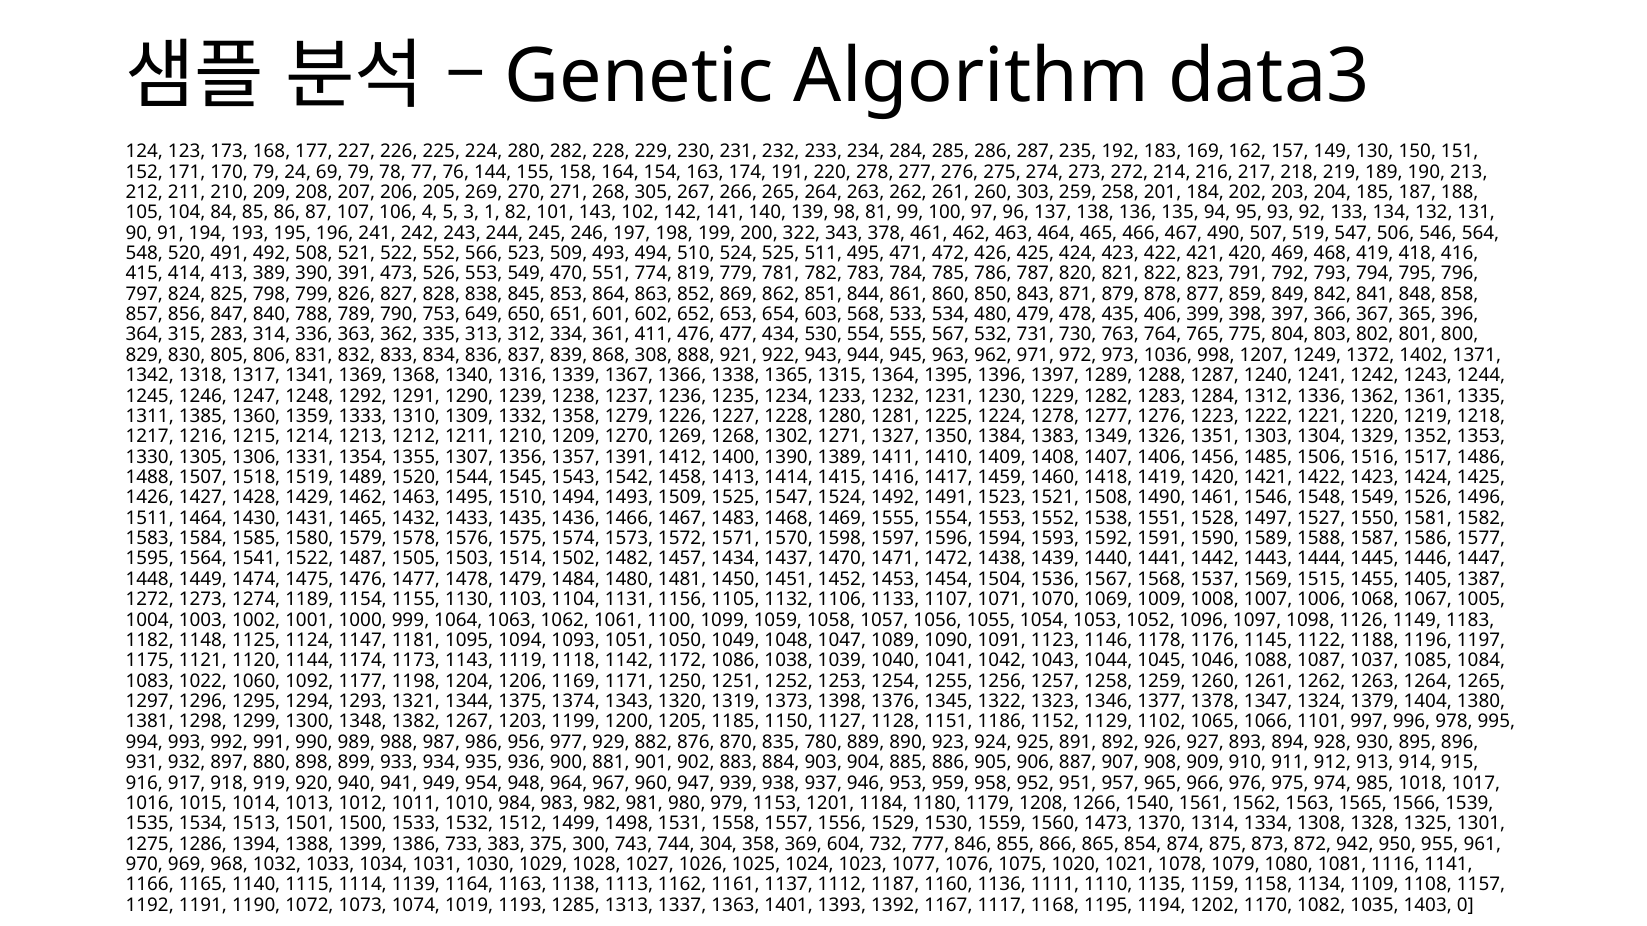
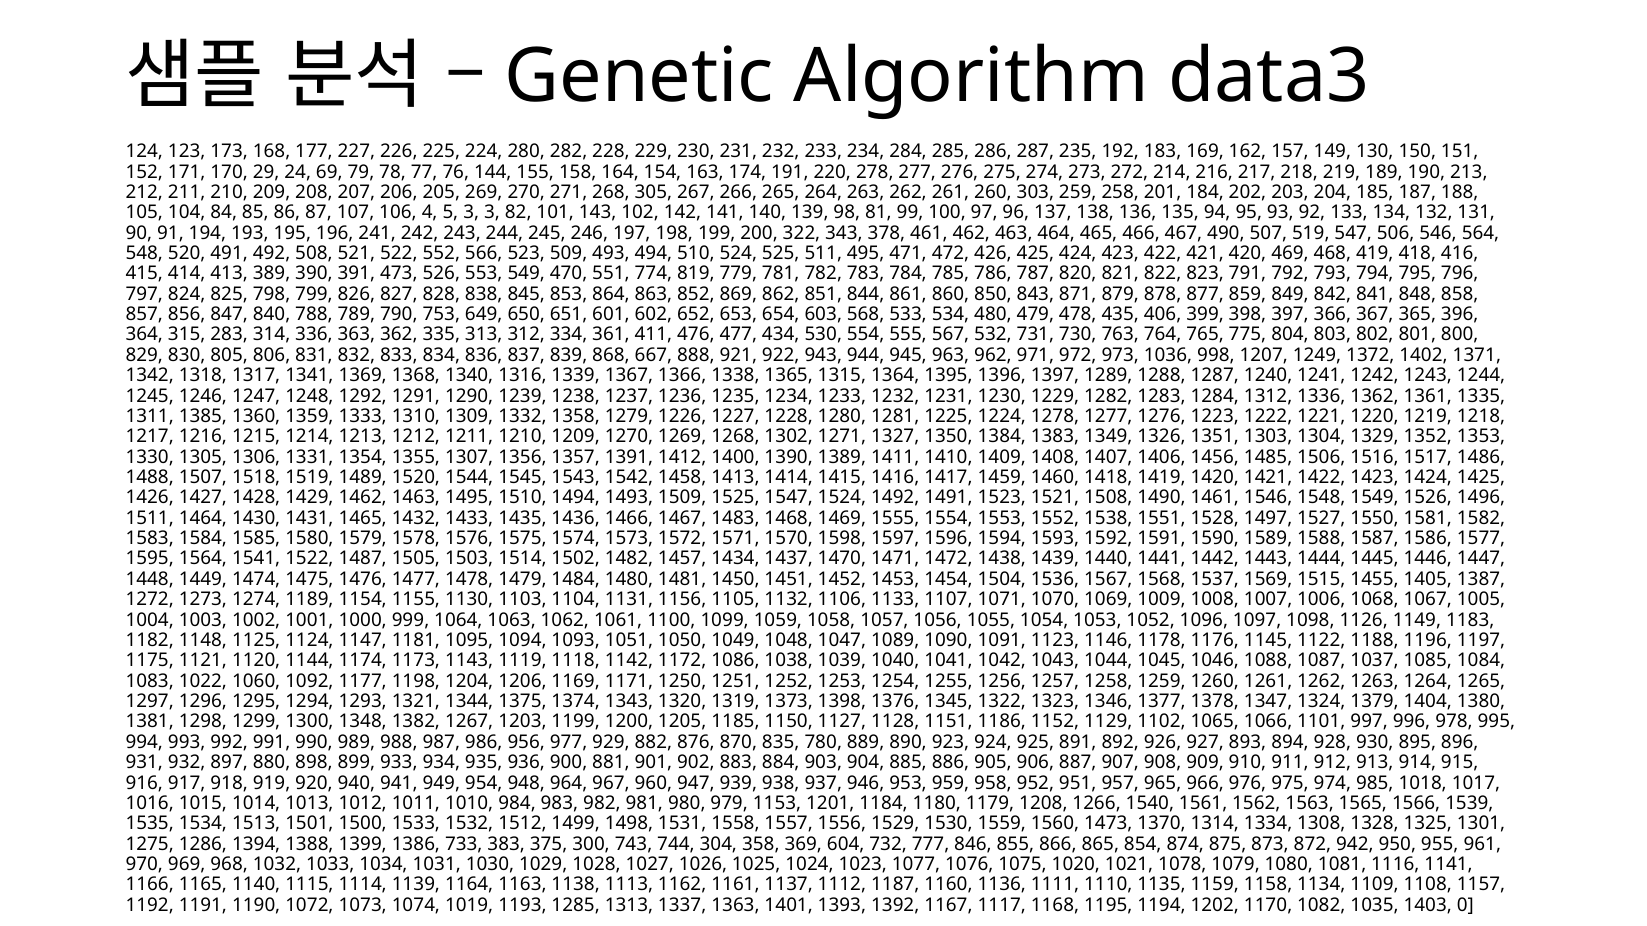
170 79: 79 -> 29 (266, 172)
3 1: 1 -> 3 (492, 213)
308: 308 -> 667 (653, 355)
